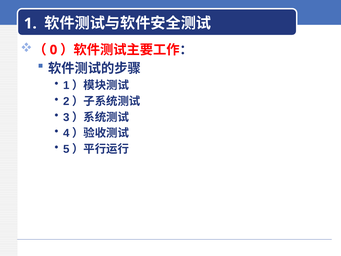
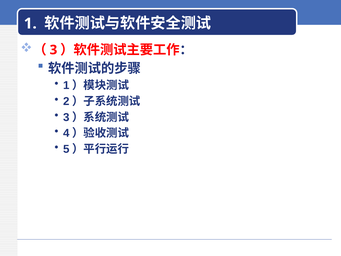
0: 0 -> 3 (53, 50)
